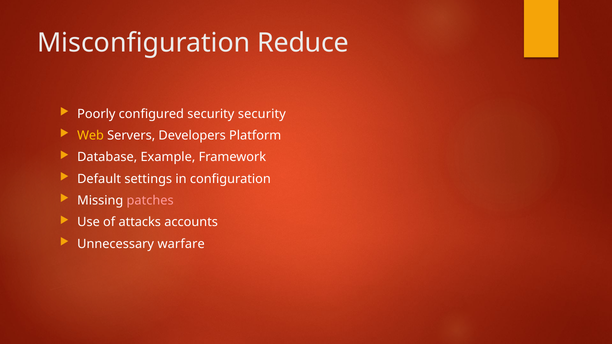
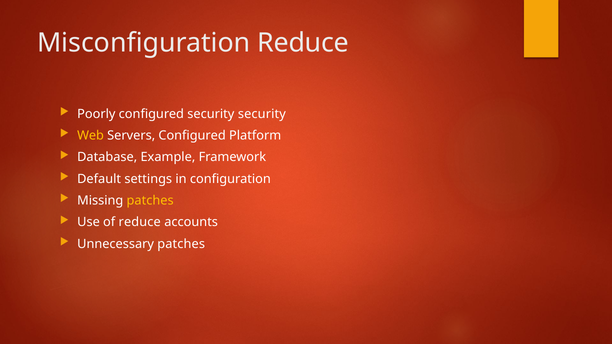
Servers Developers: Developers -> Configured (192, 136)
patches colour: pink -> yellow (150, 201)
of attacks: attacks -> reduce (140, 222)
Unnecessary warfare: warfare -> patches (181, 244)
